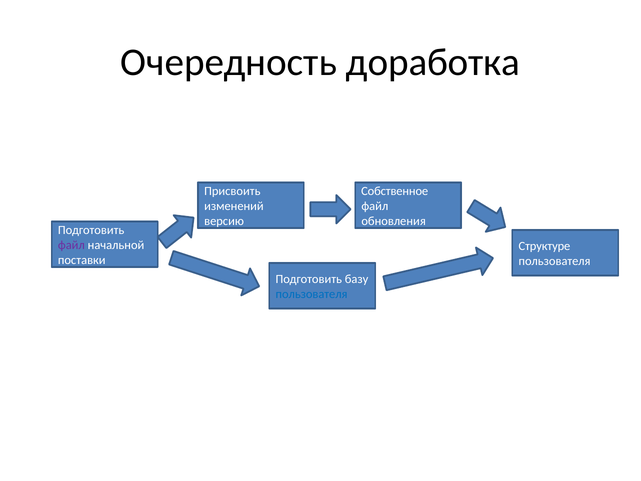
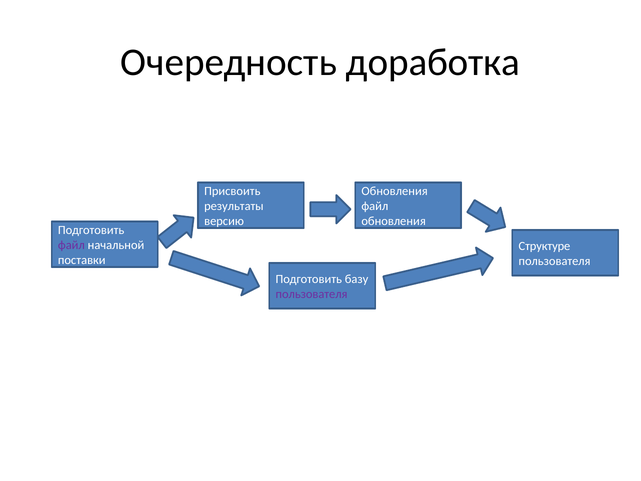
Собственное: Собственное -> Обновления (395, 191)
изменений: изменений -> результаты (234, 206)
пользователя colour: blue -> purple (312, 294)
